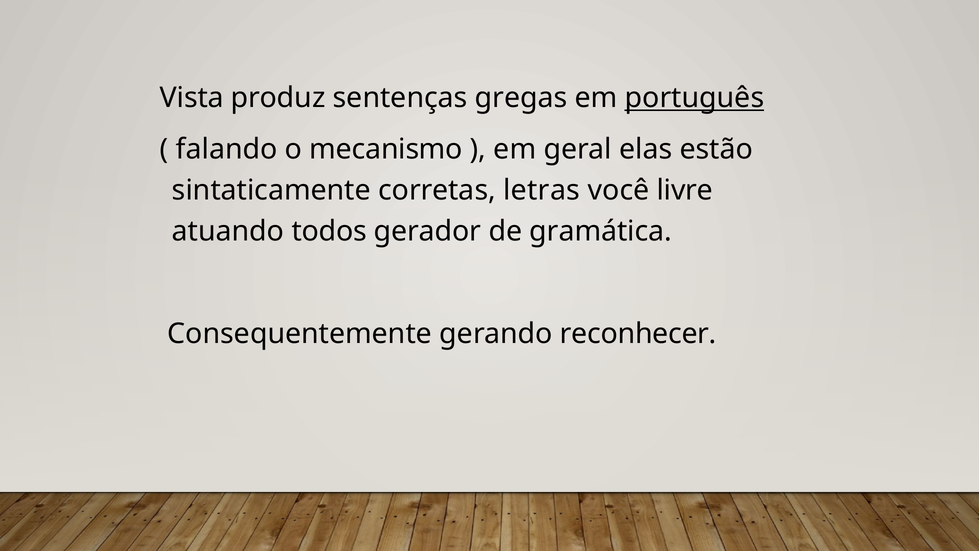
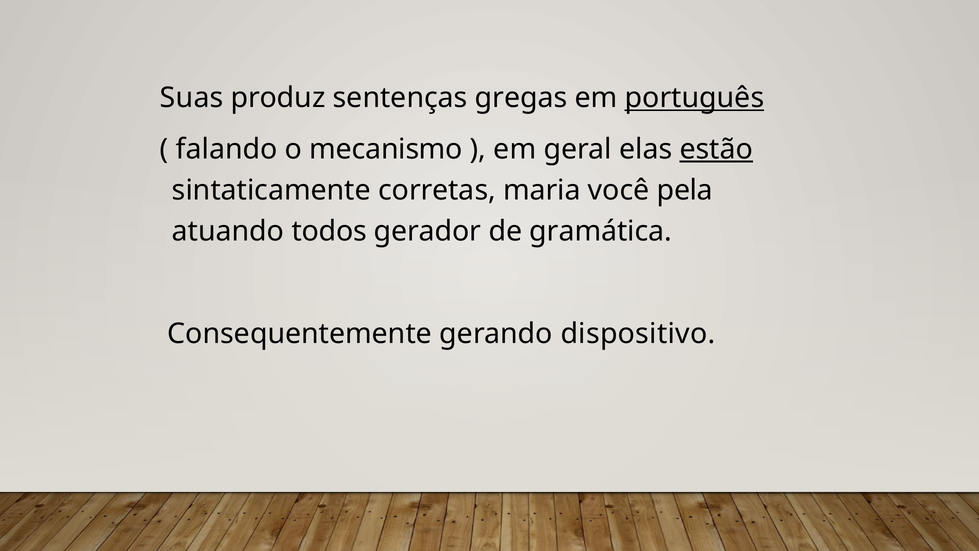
Vista: Vista -> Suas (192, 98)
estão underline: none -> present (716, 149)
letras: letras -> maria (542, 190)
livre: livre -> pela (685, 190)
reconhecer: reconhecer -> dispositivo (638, 334)
